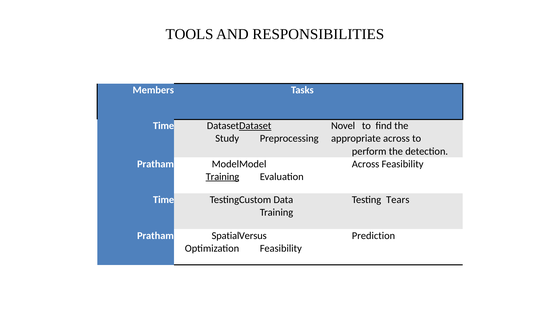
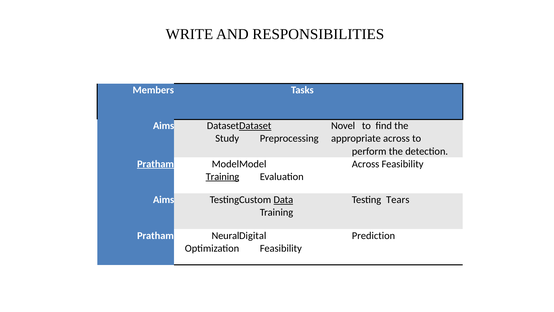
TOOLS: TOOLS -> WRITE (189, 34)
Time: Time -> Aims (164, 126)
Pratham underline: none -> present (155, 164)
Time: Time -> Aims (164, 200)
Data underline: none -> present (283, 200)
Spatial: Spatial -> Neural (225, 235)
Versus: Versus -> Digital (253, 235)
